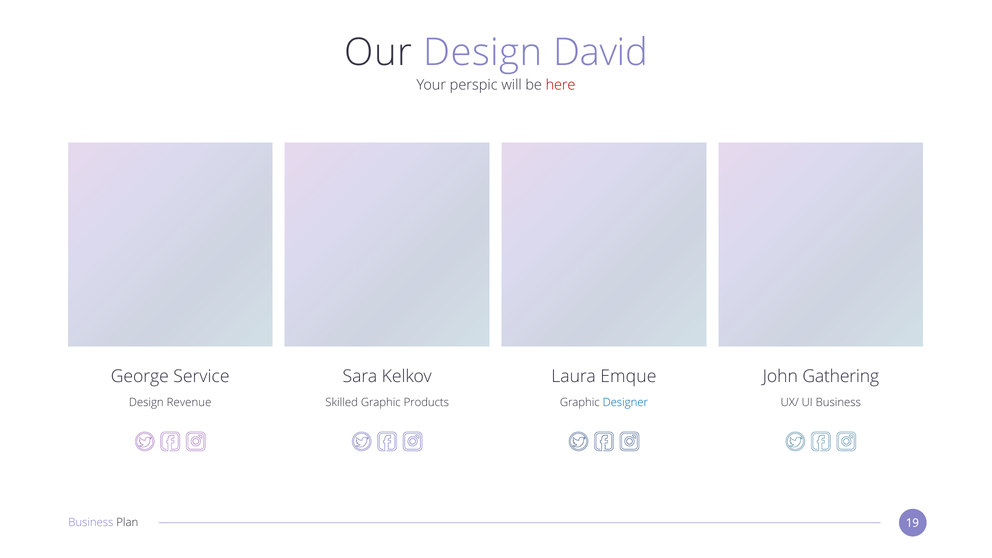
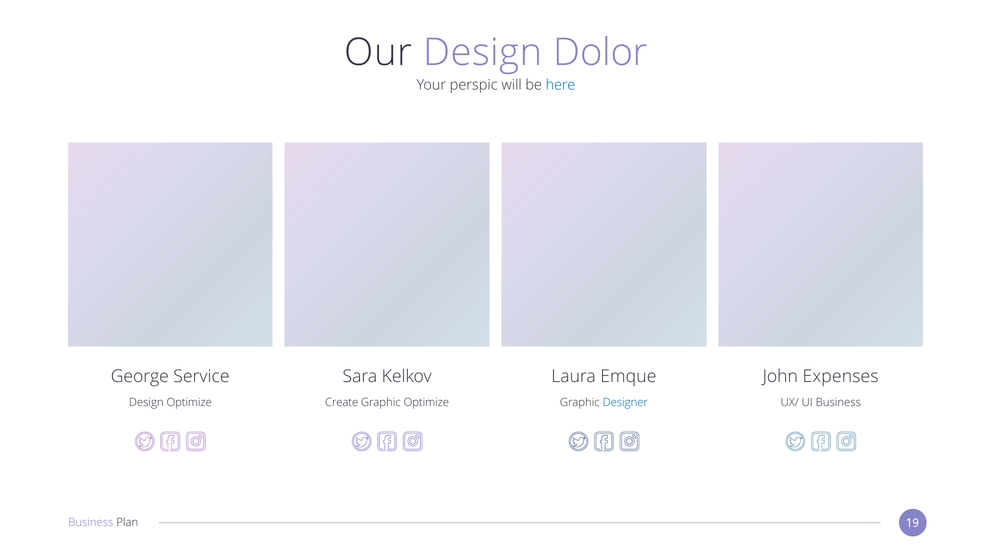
David: David -> Dolor (600, 53)
here colour: red -> blue (561, 85)
Gathering: Gathering -> Expenses (841, 376)
Design Revenue: Revenue -> Optimize (189, 402)
Skilled: Skilled -> Create (342, 402)
Graphic Products: Products -> Optimize (426, 402)
